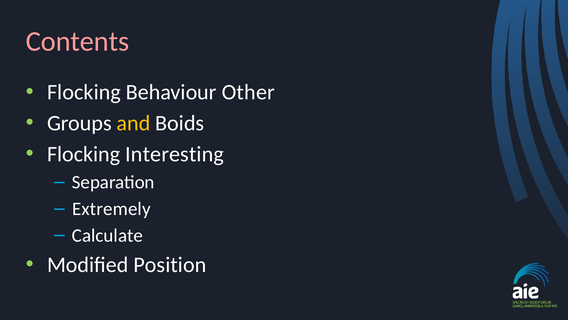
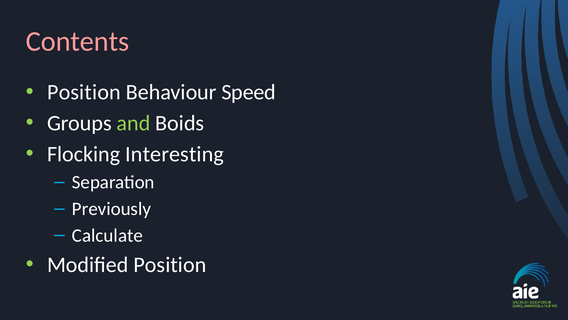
Flocking: Flocking -> Position (84, 92)
Other: Other -> Speed (249, 92)
and colour: yellow -> light green (133, 123)
Extremely: Extremely -> Previously (111, 209)
